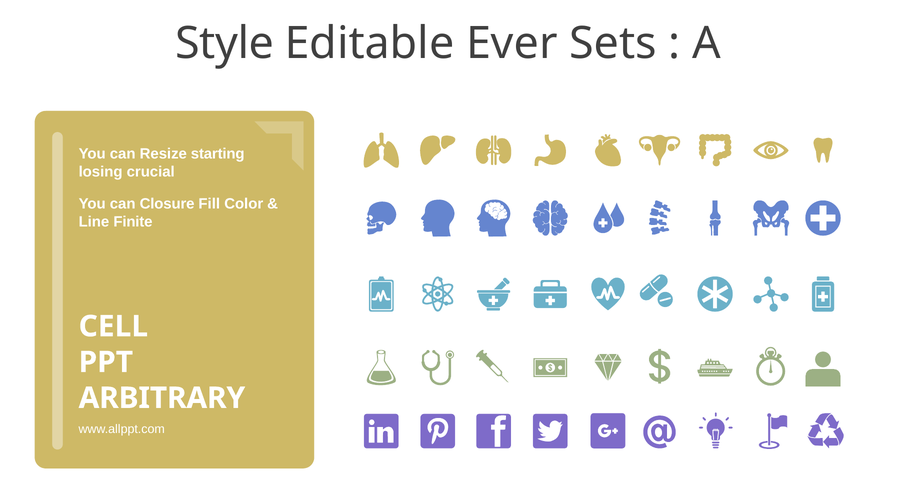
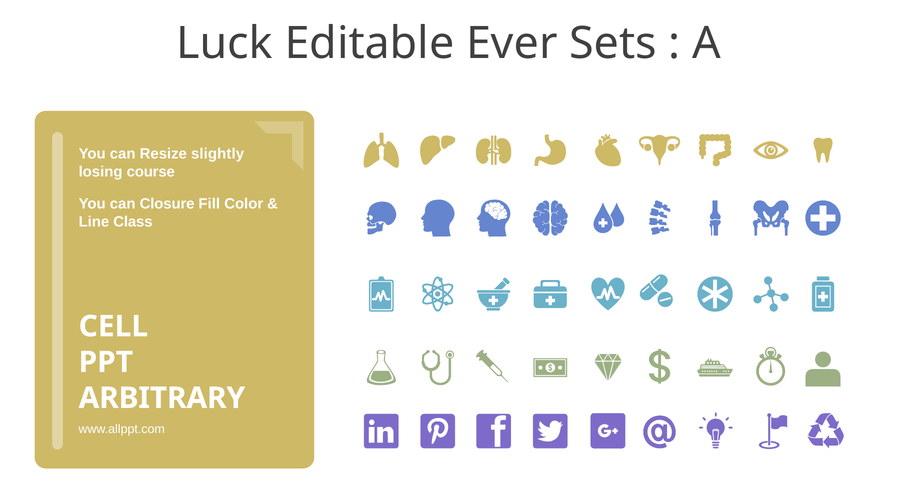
Style: Style -> Luck (224, 43)
starting: starting -> slightly (218, 154)
crucial: crucial -> course (151, 172)
Finite: Finite -> Class (133, 222)
